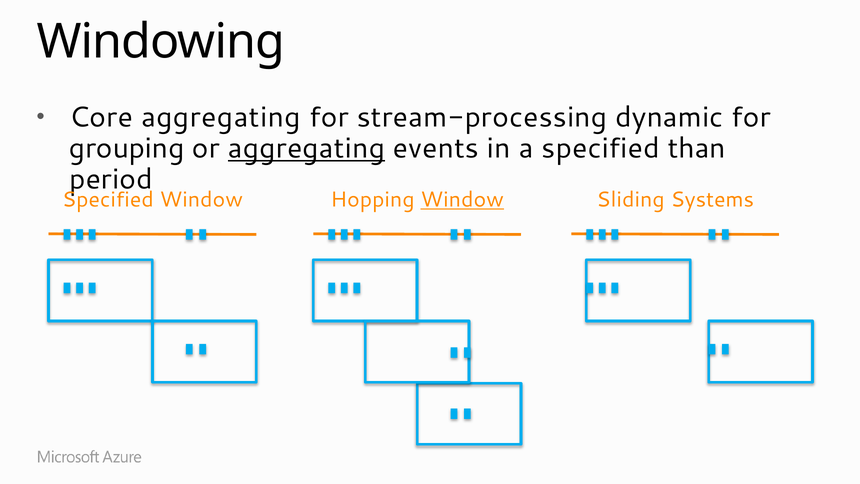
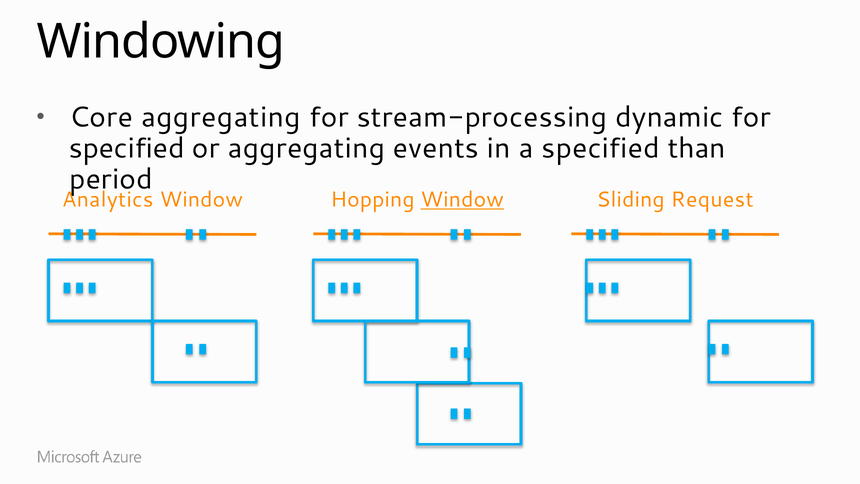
grouping: grouping -> specified (127, 148)
aggregating underline: present -> none (306, 148)
Specified: Specified -> Analytics (108, 200)
Systems: Systems -> Request (712, 200)
